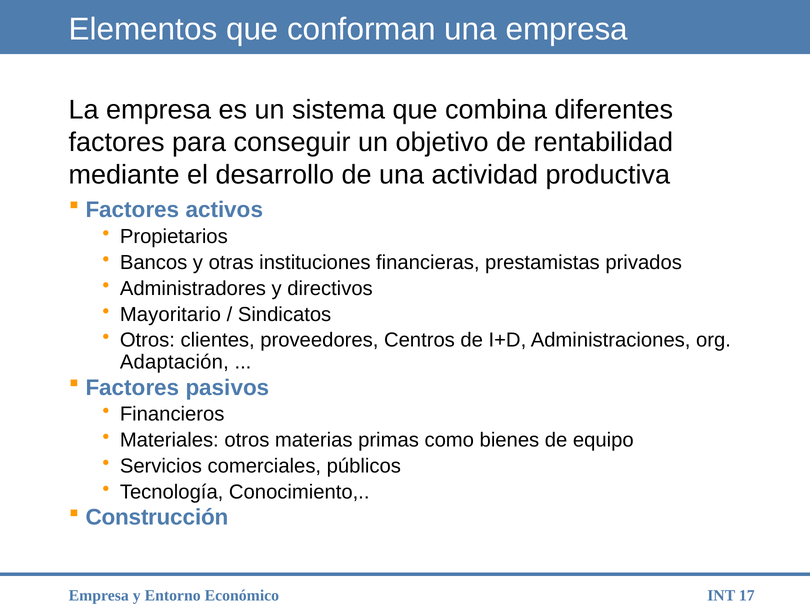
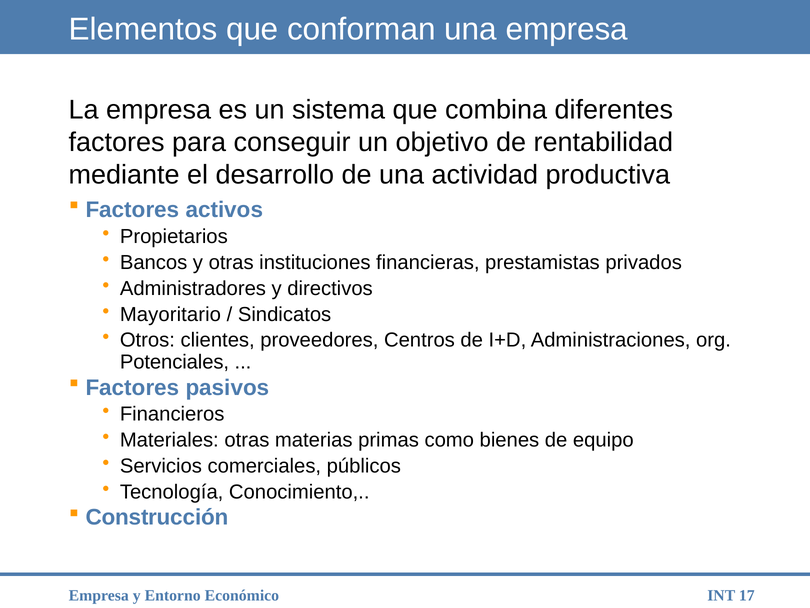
Adaptación: Adaptación -> Potenciales (174, 362)
Materiales otros: otros -> otras (247, 440)
